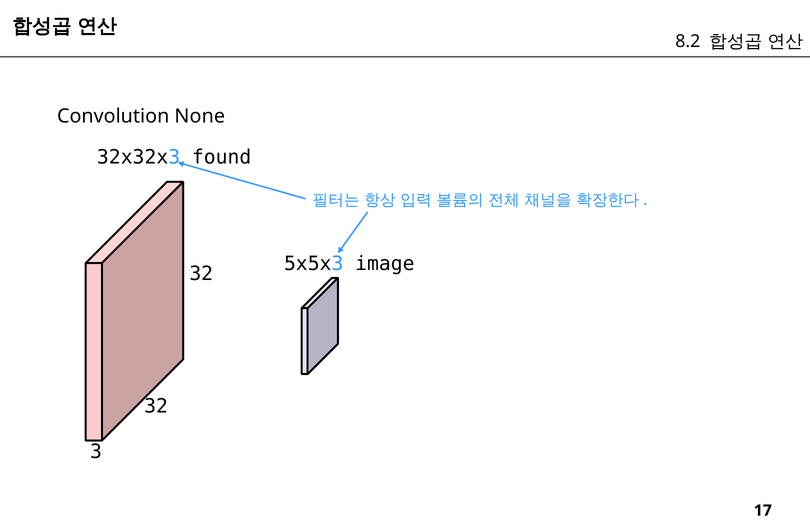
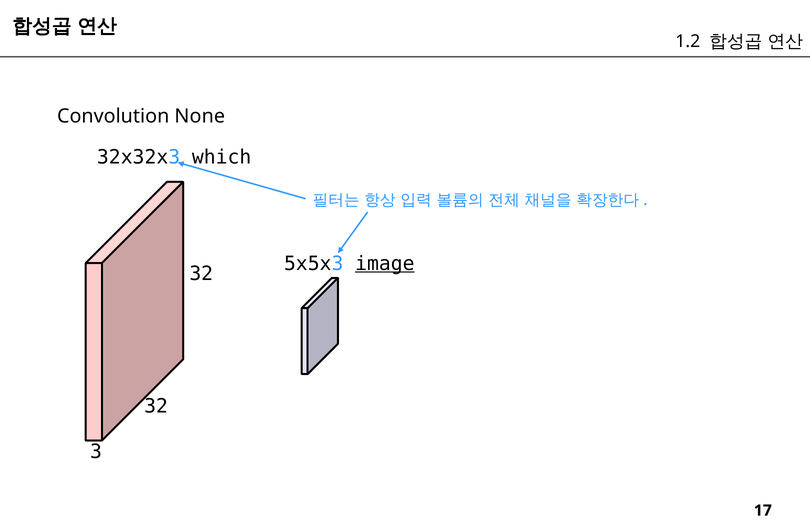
8.2: 8.2 -> 1.2 (688, 42)
found: found -> which (222, 157)
image underline: none -> present (385, 264)
